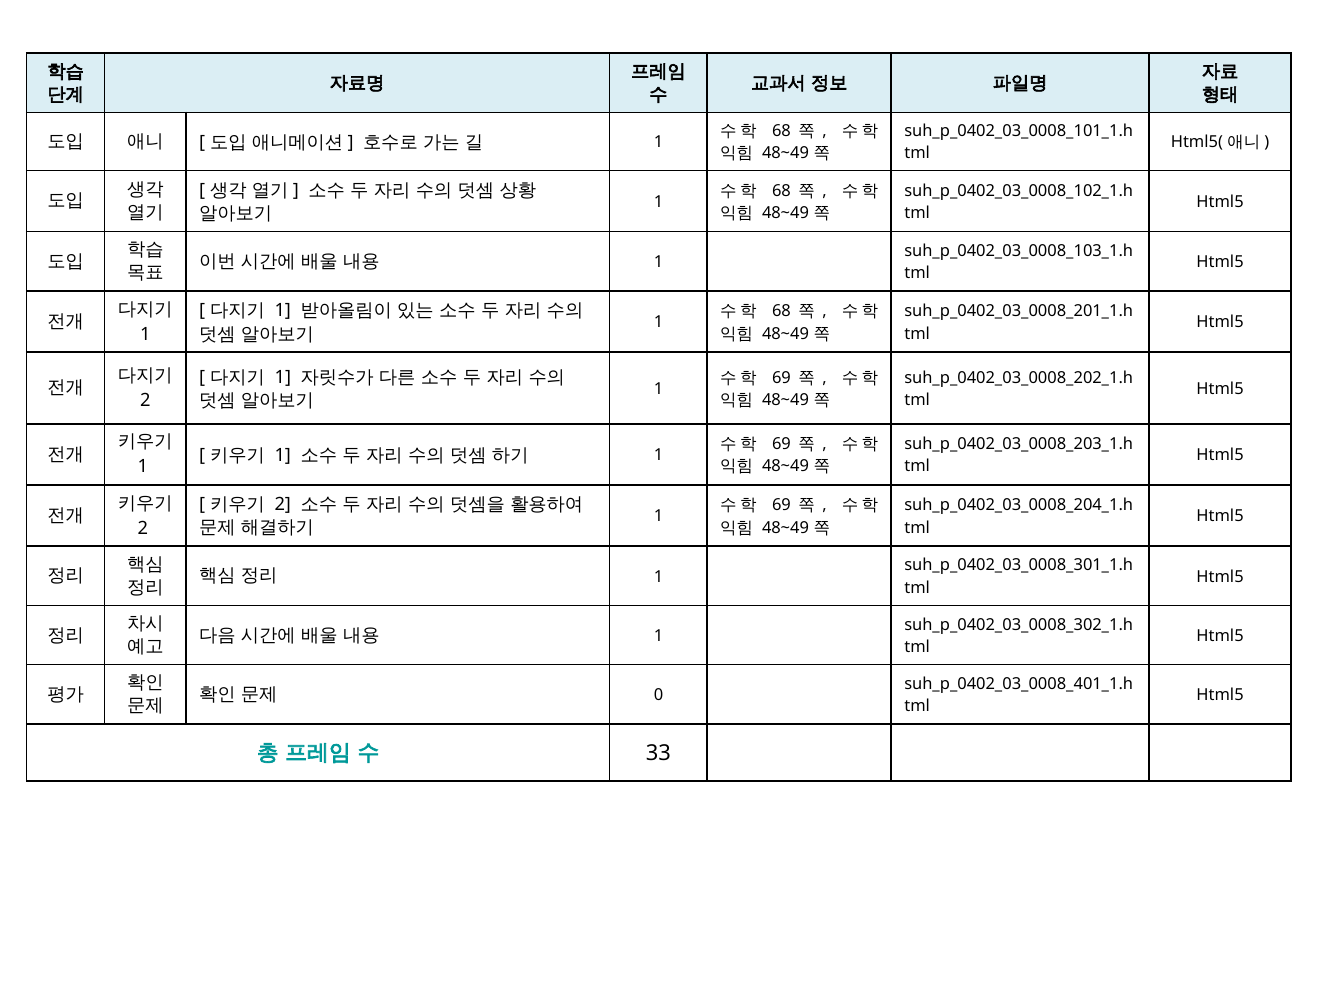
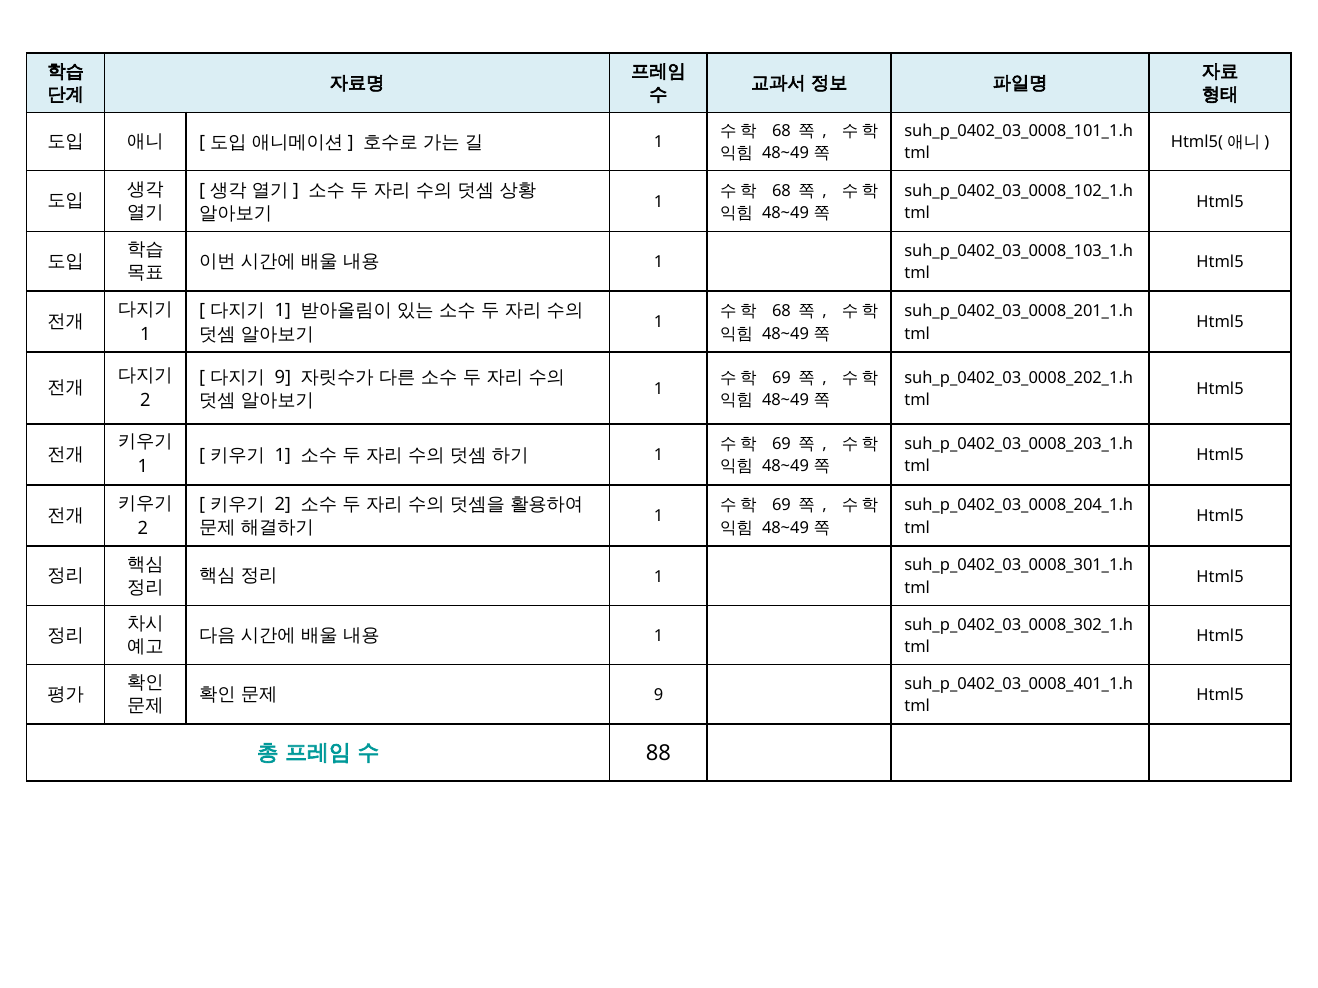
1: 1 -> 9 (283, 378)
0: 0 -> 9 (658, 696)
33: 33 -> 88 (658, 754)
